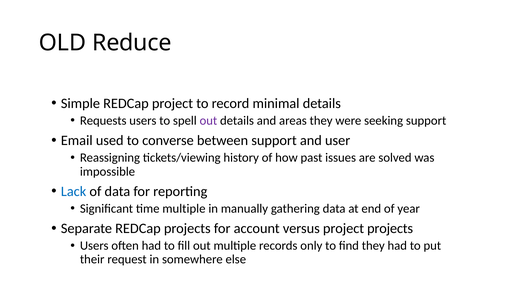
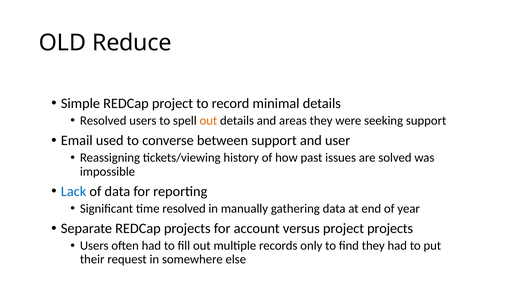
Requests: Requests -> Resolved (103, 121)
out colour: purple -> orange (208, 121)
time multiple: multiple -> resolved (184, 208)
